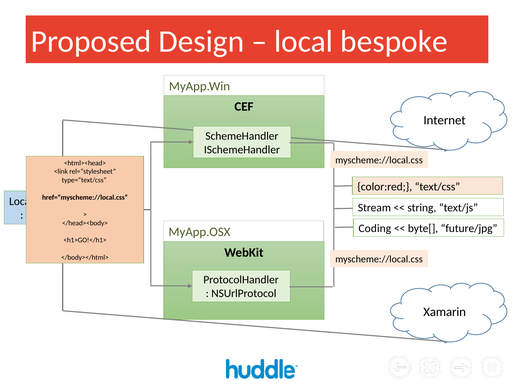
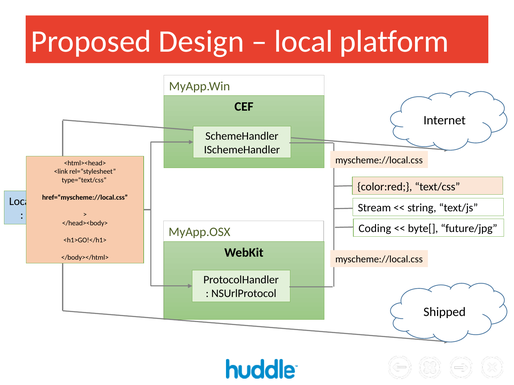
bespoke: bespoke -> platform (394, 42)
Xamarin: Xamarin -> Shipped (445, 312)
